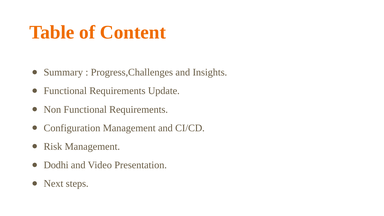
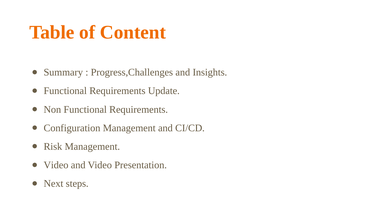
Dodhi: Dodhi -> Video (56, 165)
